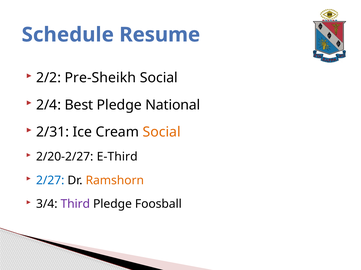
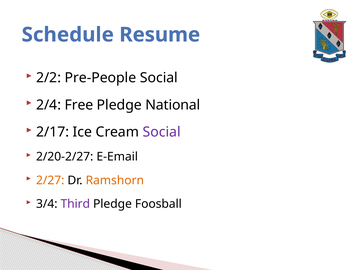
Pre-Sheikh: Pre-Sheikh -> Pre-People (100, 78)
Best: Best -> Free (79, 105)
2/31: 2/31 -> 2/17 (53, 132)
Social colour: orange -> purple (162, 132)
E-Third: E-Third -> E-Email (117, 157)
2/27 colour: blue -> orange (50, 181)
